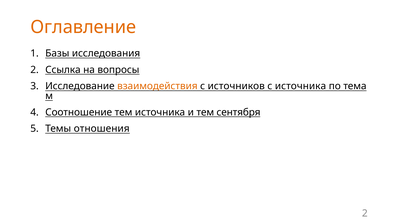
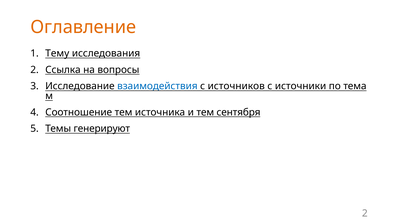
Базы: Базы -> Тему (57, 53)
взаимодействия colour: orange -> blue (157, 86)
с источника: источника -> источники (301, 86)
отношения: отношения -> генерируют (102, 129)
